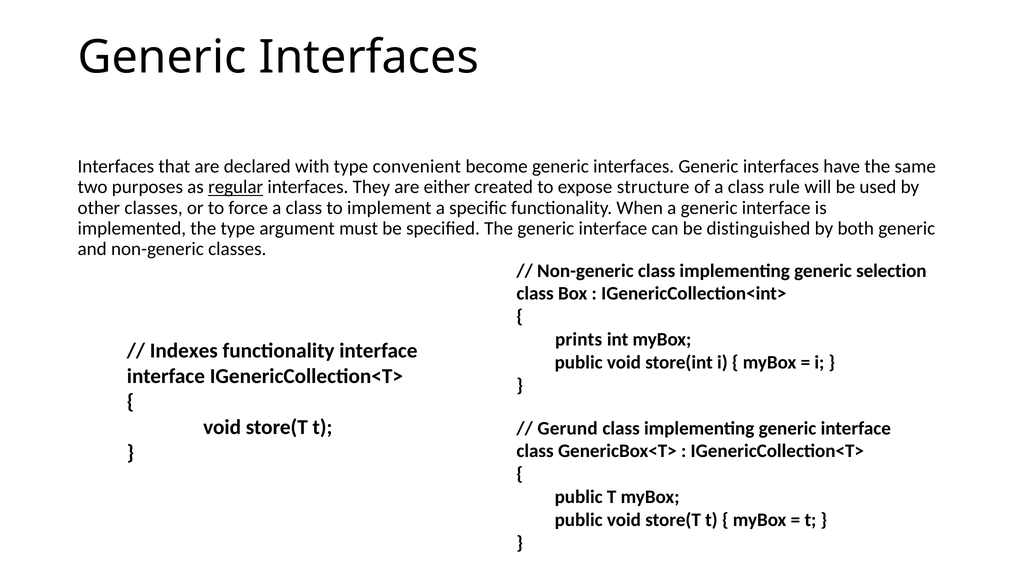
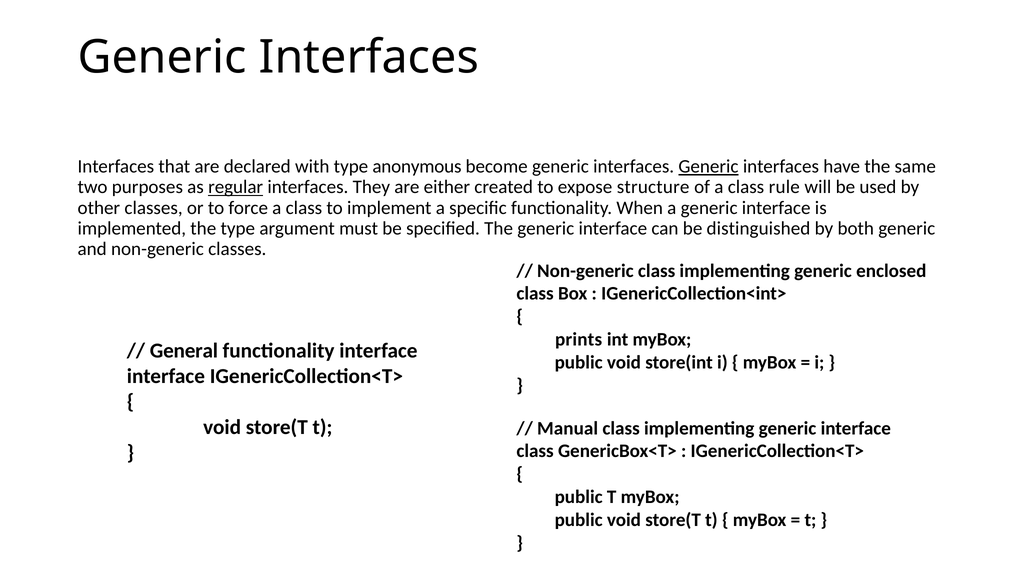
convenient: convenient -> anonymous (417, 166)
Generic underline: none -> present (708, 166)
selection: selection -> enclosed (891, 271)
Indexes: Indexes -> General (184, 350)
Gerund: Gerund -> Manual (568, 428)
